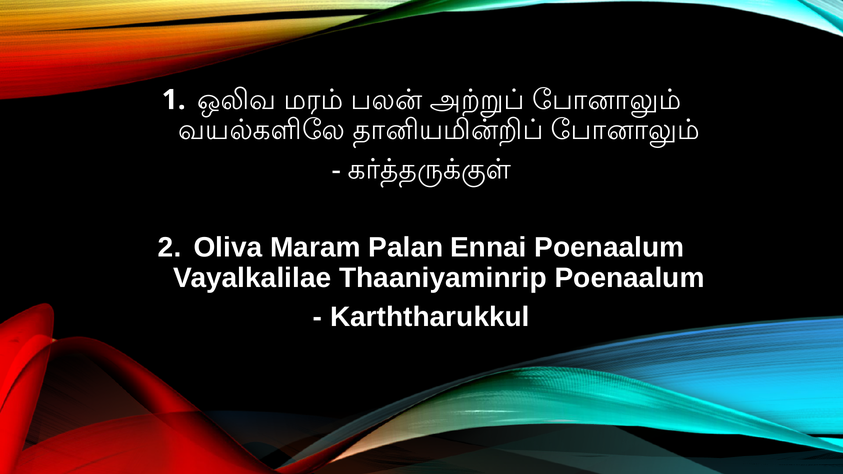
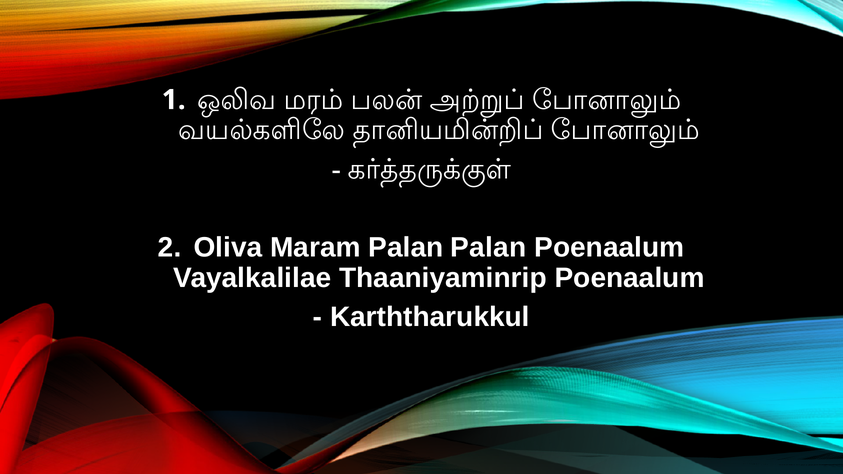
Palan Ennai: Ennai -> Palan (488, 248)
